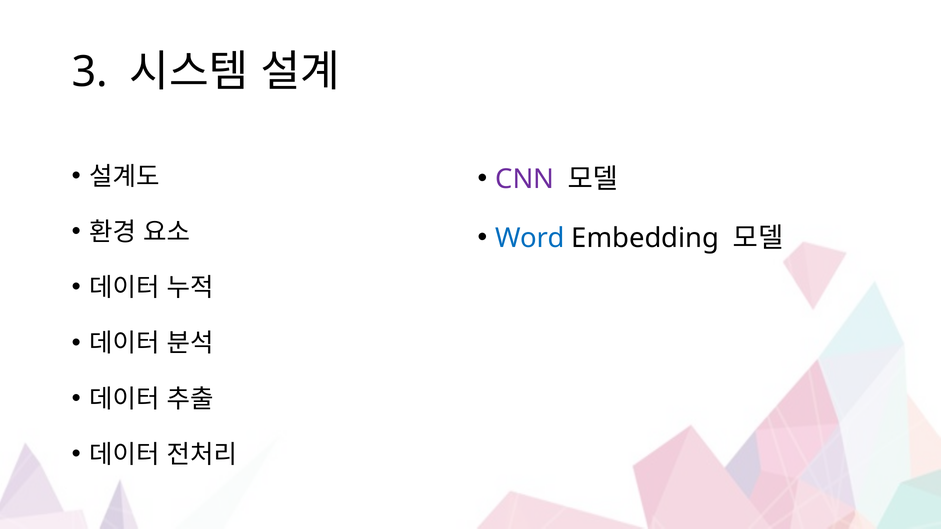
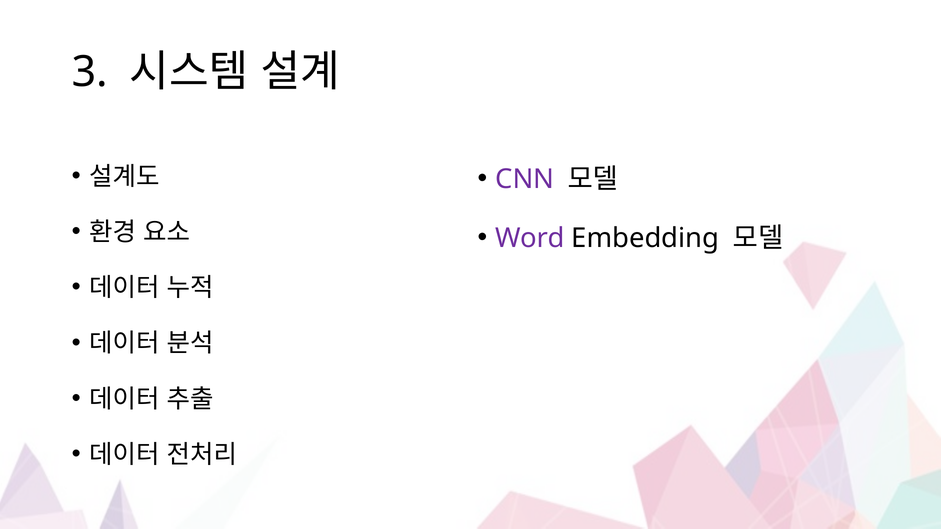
Word colour: blue -> purple (530, 238)
